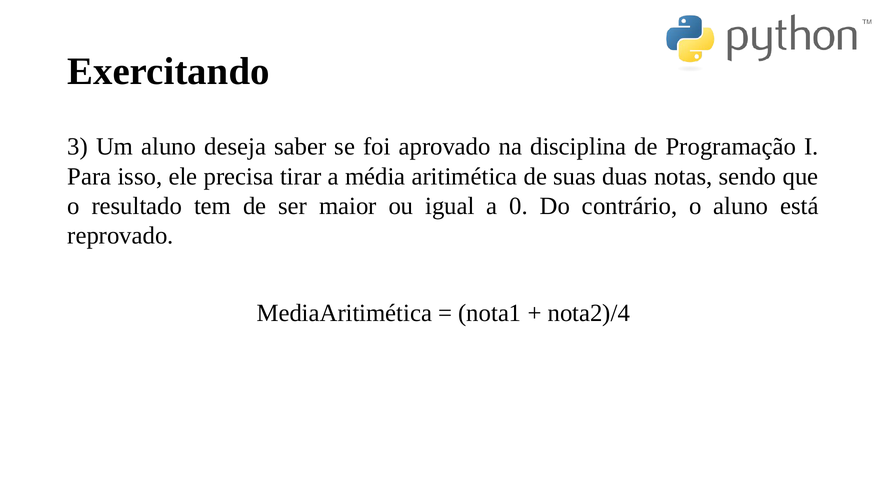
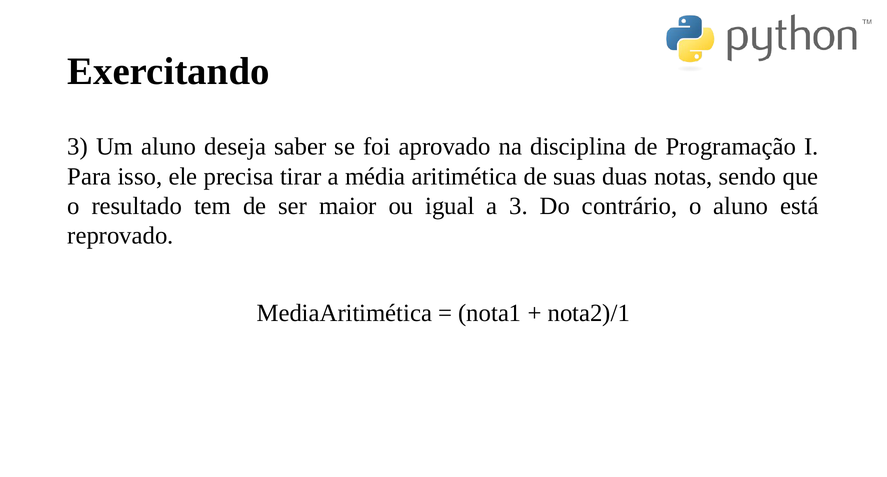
a 0: 0 -> 3 (519, 206)
nota2)/4: nota2)/4 -> nota2)/1 (589, 313)
